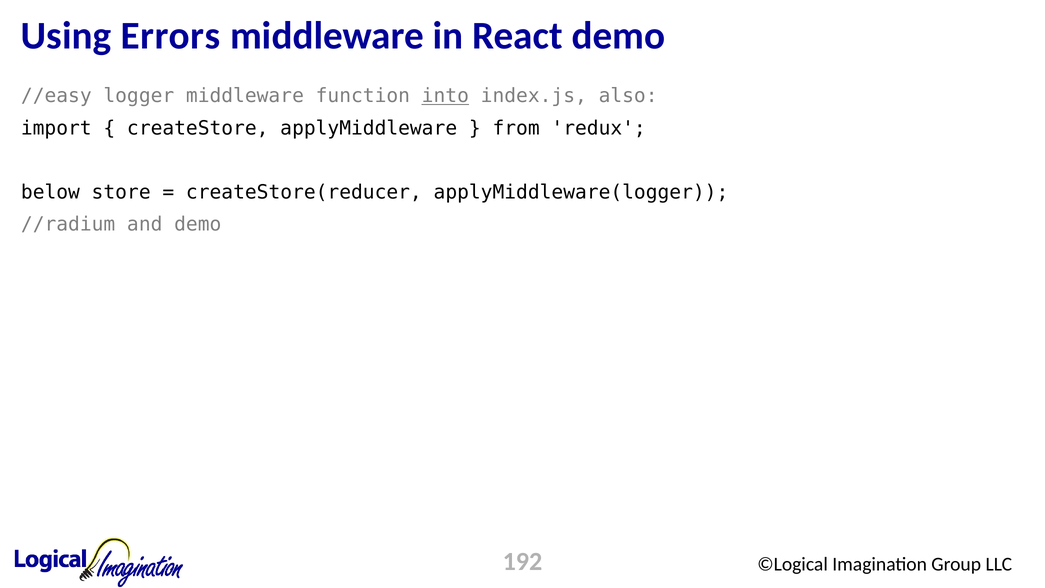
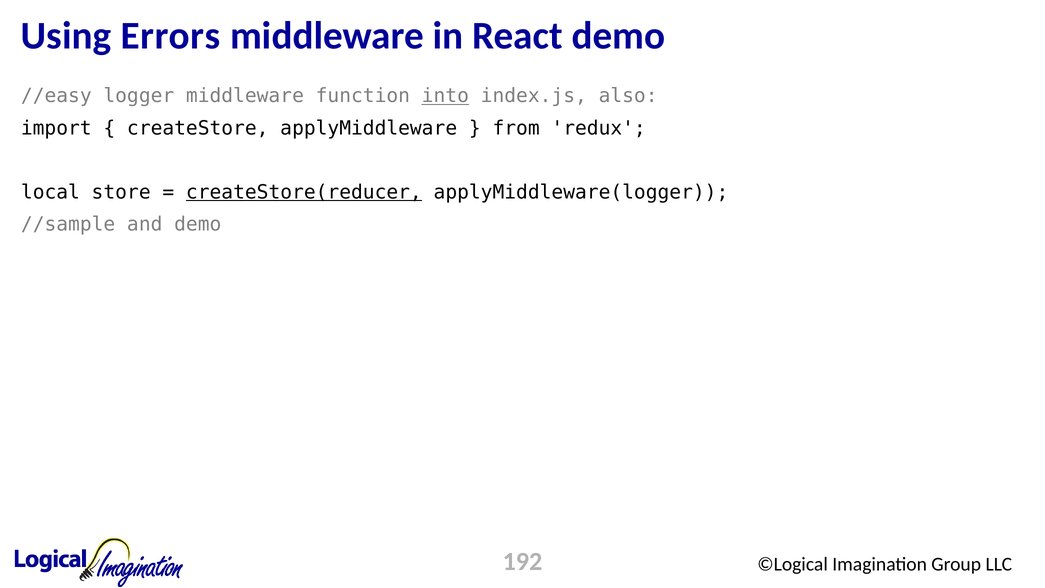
below: below -> local (50, 192)
createStore(reducer underline: none -> present (304, 192)
//radium: //radium -> //sample (68, 224)
